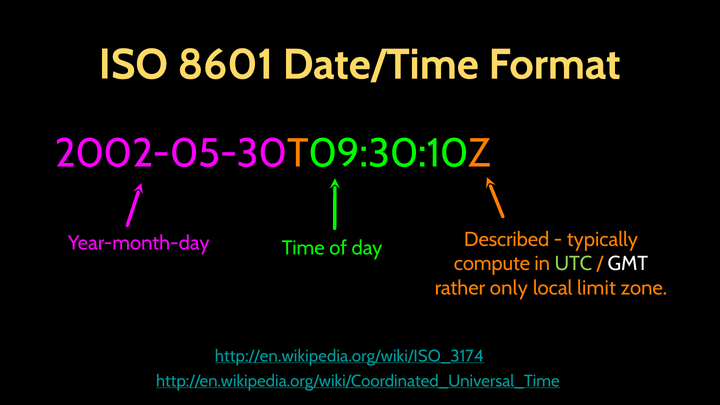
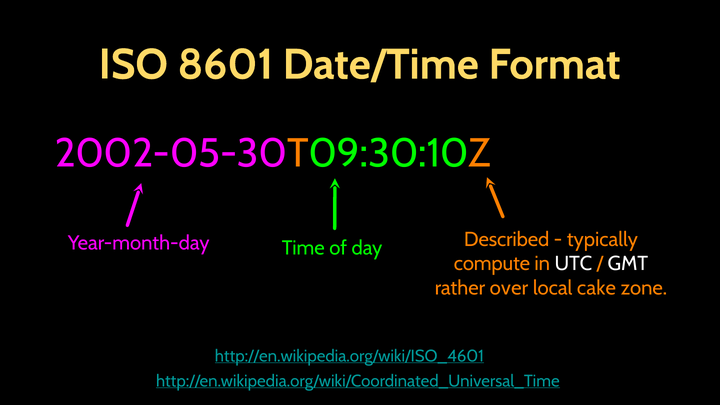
UTC colour: light green -> white (573, 264)
only: only -> over (509, 288)
limit: limit -> cake (596, 288)
http://en.wikipedia.org/wiki/ISO_3174: http://en.wikipedia.org/wiki/ISO_3174 -> http://en.wikipedia.org/wiki/ISO_4601 (349, 356)
